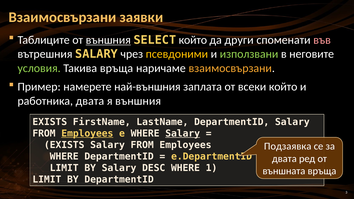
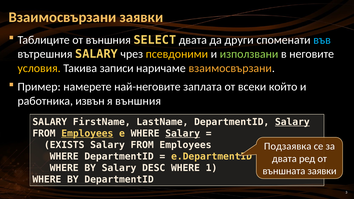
външния underline: present -> none (108, 40)
SELECT който: който -> двата (193, 40)
във colour: pink -> light blue (322, 40)
условия colour: light green -> yellow (39, 68)
Такива връща: връща -> записи (117, 68)
най-външния: най-външния -> най-неговите (147, 87)
работника двата: двата -> извън (90, 101)
EXISTS: EXISTS -> SALARY (50, 122)
Salary underline: none -> present (292, 122)
LIMIT: LIMIT -> WHERE (64, 168)
външната връща: връща -> заявки (322, 171)
LIMIT: LIMIT -> WHERE (47, 180)
